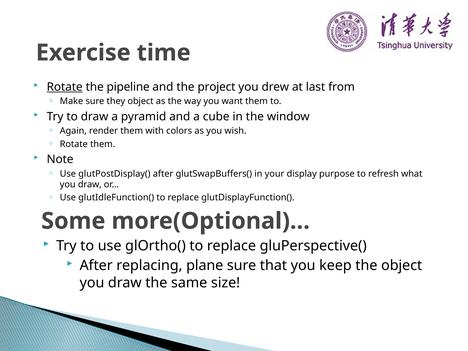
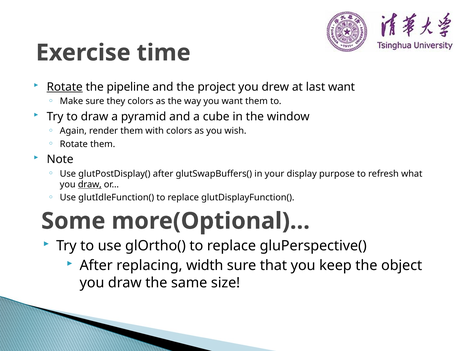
last from: from -> want (342, 87)
they object: object -> colors (141, 101)
draw underline: none -> present (90, 185)
plane: plane -> width (205, 266)
